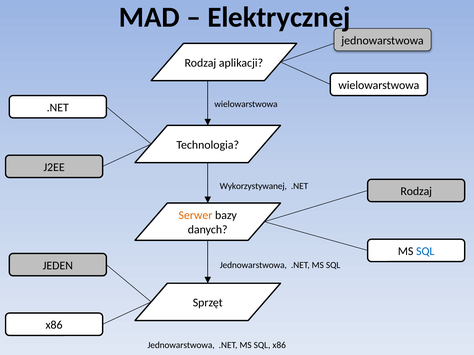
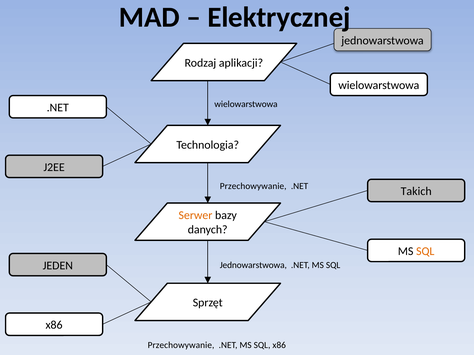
Wykorzystywanej: Wykorzystywanej -> Przechowywanie (253, 186)
Rodzaj: Rodzaj -> Takich (416, 192)
SQL colour: blue -> orange (425, 252)
Jednowarstwowa: Jednowarstwowa -> Przechowywanie (181, 346)
